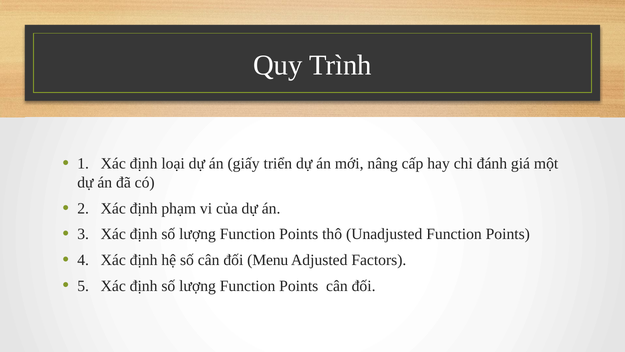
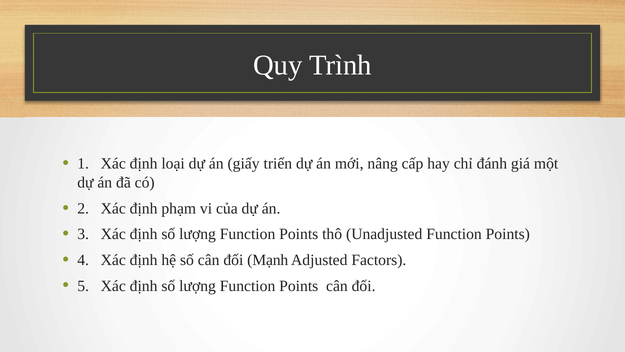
Menu: Menu -> Mạnh (268, 260)
